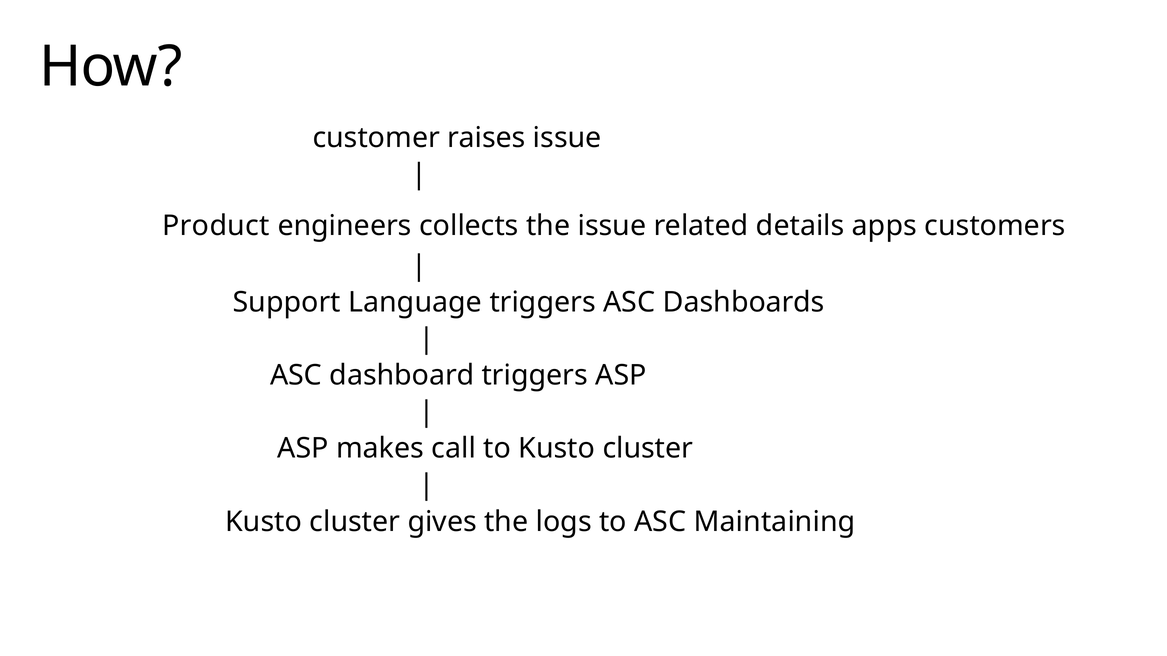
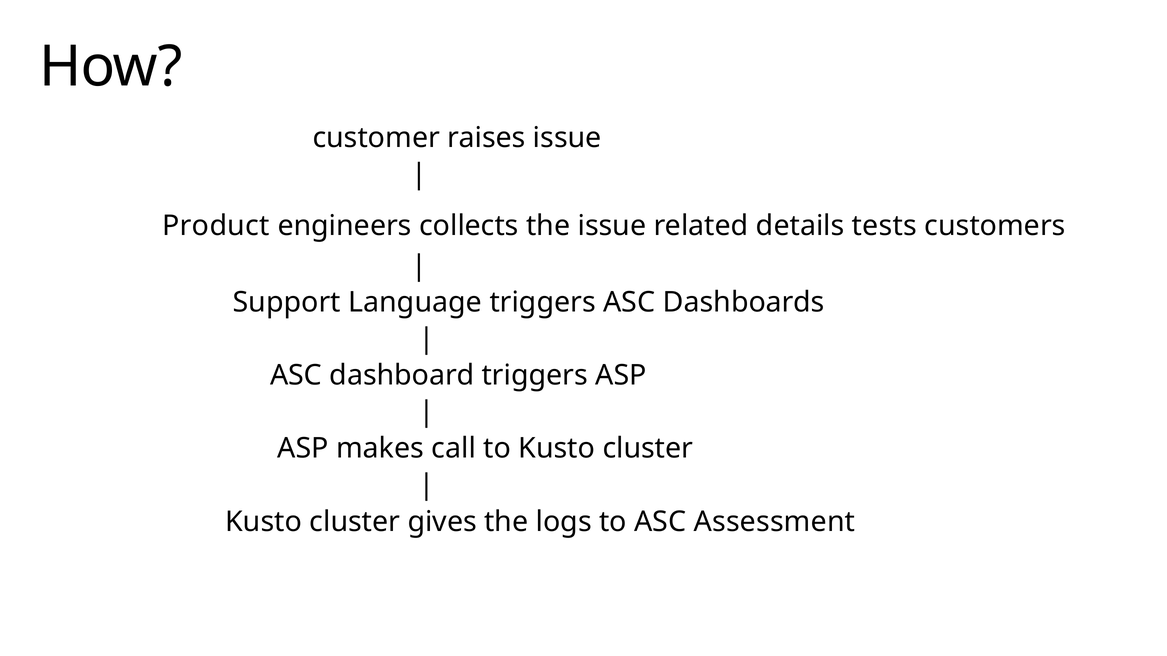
apps: apps -> tests (884, 226)
Maintaining: Maintaining -> Assessment (775, 522)
